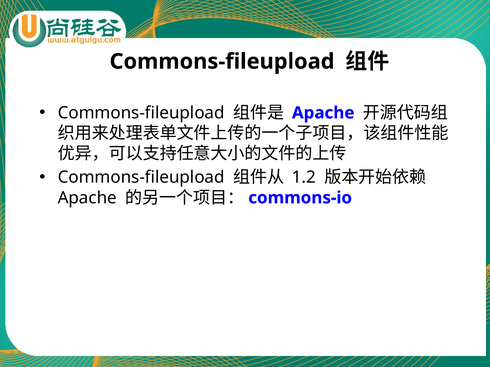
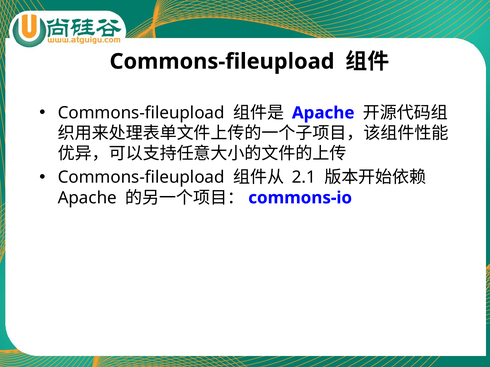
1.2: 1.2 -> 2.1 (304, 178)
